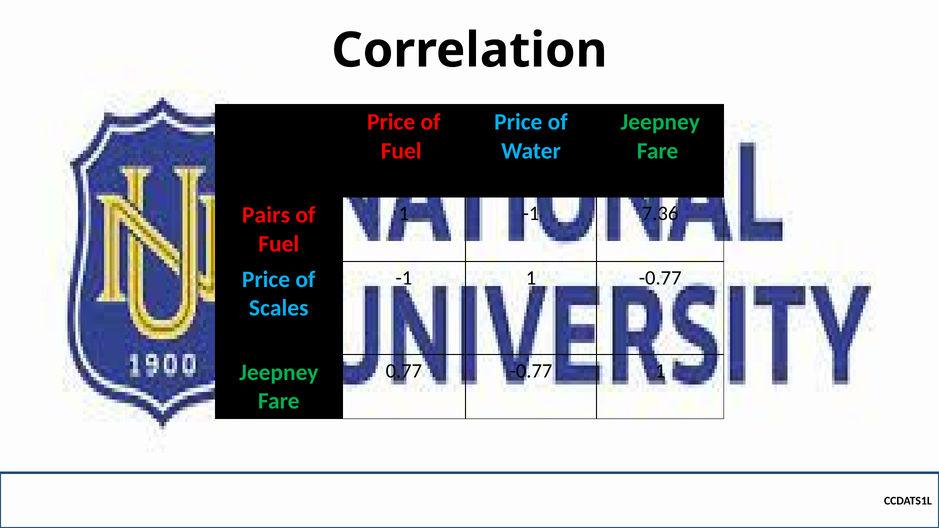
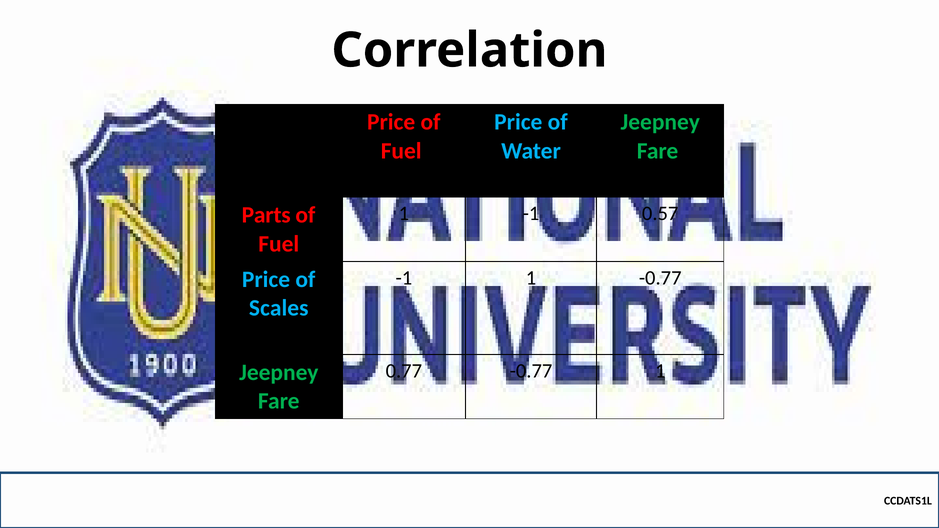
7.36: 7.36 -> 0.57 (660, 214)
Pairs: Pairs -> Parts (266, 215)
